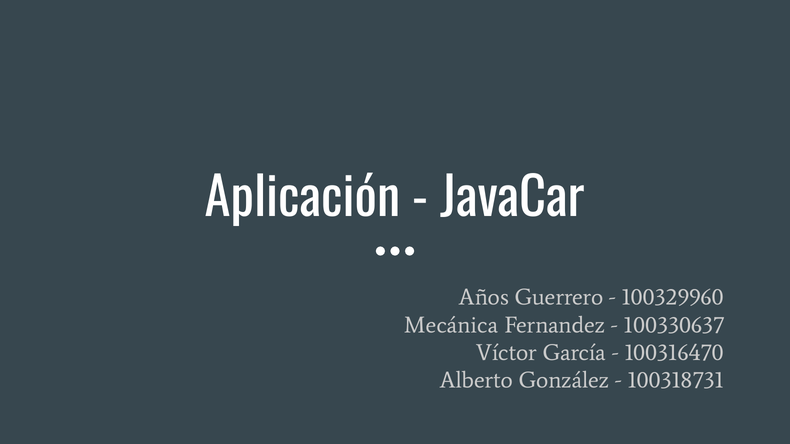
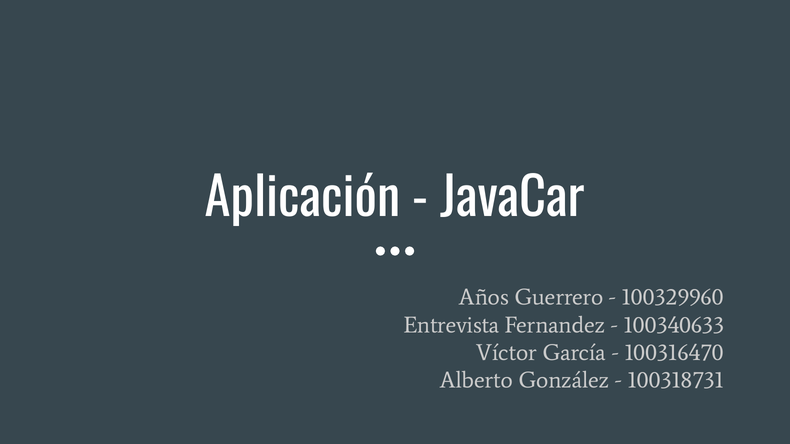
Mecánica: Mecánica -> Entrevista (452, 325)
100330637: 100330637 -> 100340633 (674, 325)
